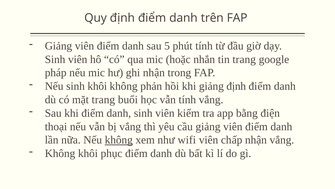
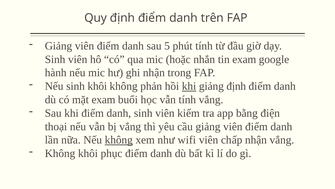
tin trang: trang -> exam (244, 59)
pháp: pháp -> hành (56, 73)
khi underline: none -> present (189, 86)
mặt trang: trang -> exam (103, 99)
